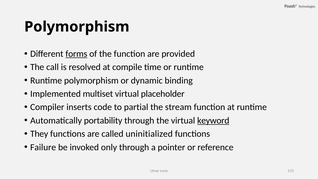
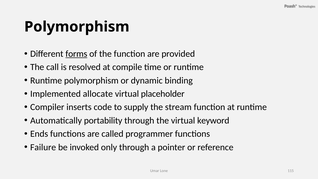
multiset: multiset -> allocate (98, 94)
partial: partial -> supply (136, 107)
keyword underline: present -> none (213, 120)
They: They -> Ends (39, 134)
uninitialized: uninitialized -> programmer (149, 134)
